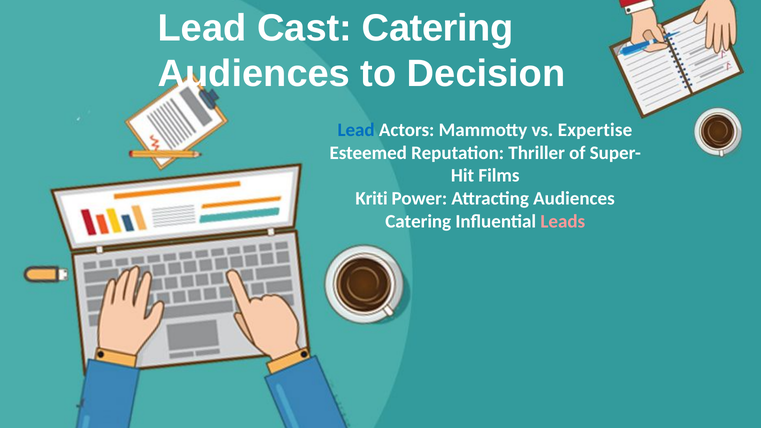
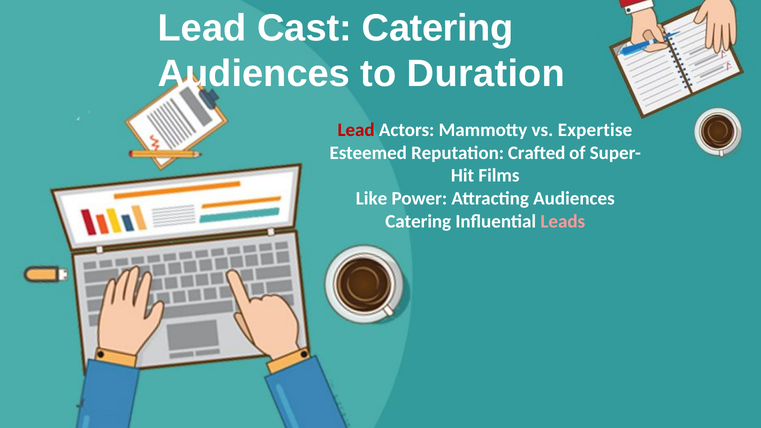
Decision: Decision -> Duration (486, 74)
Lead colour: blue -> red (356, 130)
Thriller: Thriller -> Crafted (537, 153)
Kriti: Kriti -> Like (371, 198)
